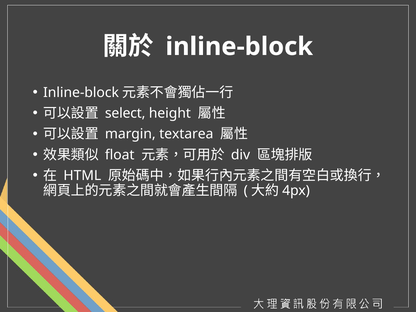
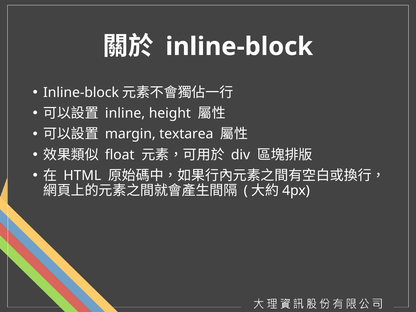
select: select -> inline (125, 113)
